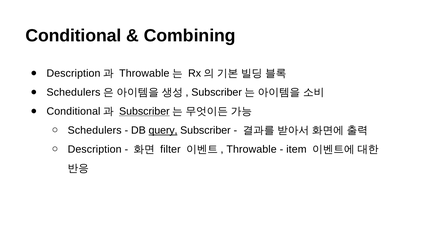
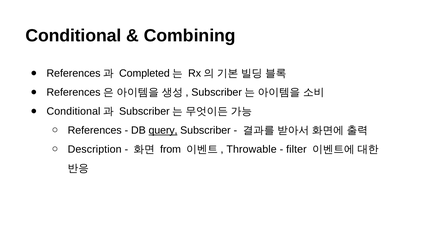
Description: Description -> References (74, 73)
Throwable: Throwable -> Completed (144, 73)
Schedulers: Schedulers -> References (74, 92)
Subscriber underline: present -> none (144, 111)
Schedulers: Schedulers -> References (95, 130)
filter: filter -> from (171, 149)
item: item -> filter (296, 149)
